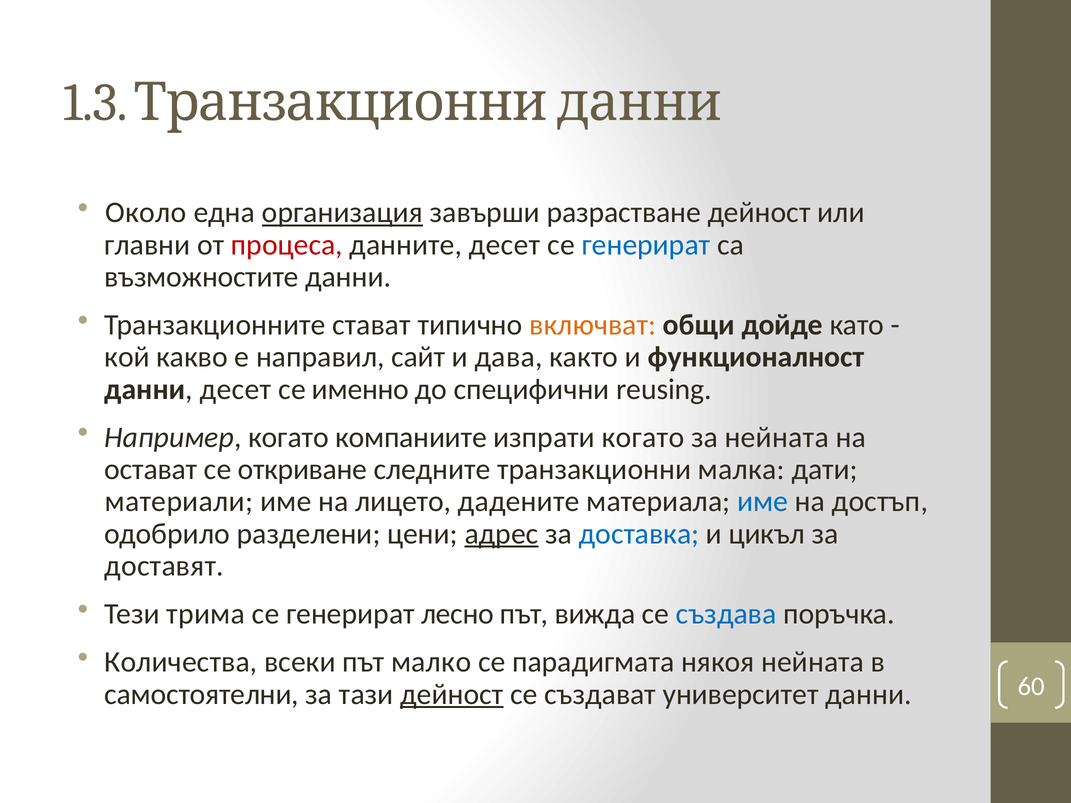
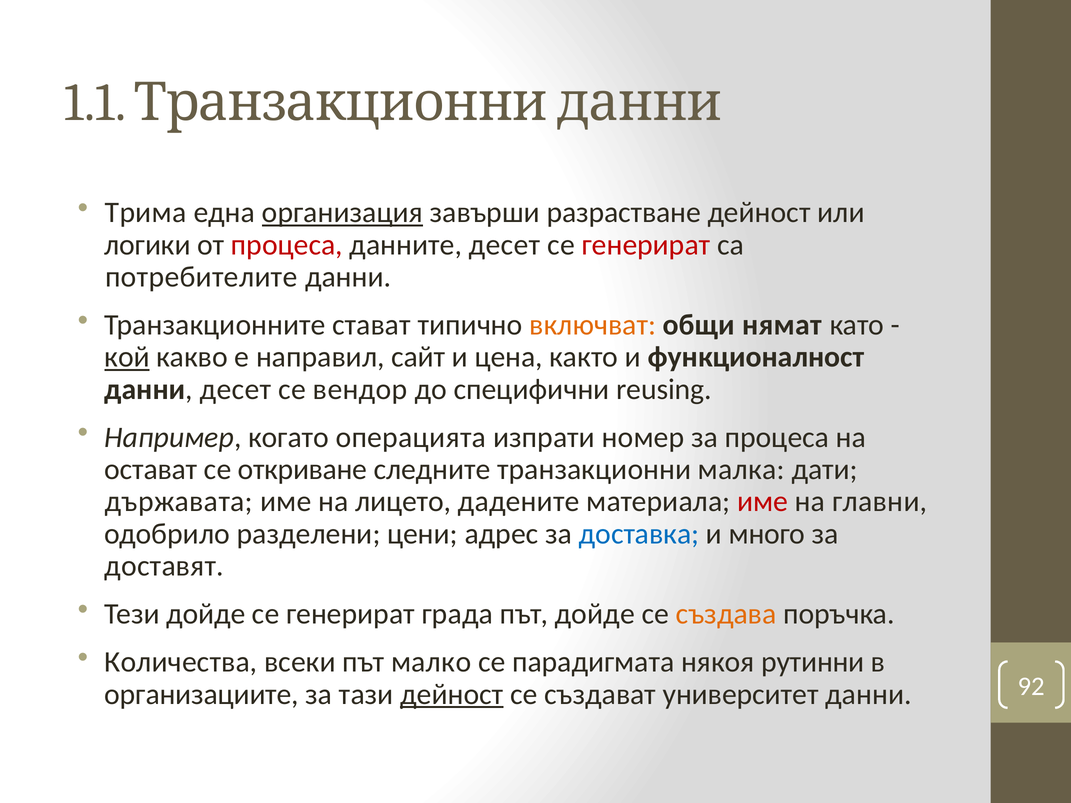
1.3: 1.3 -> 1.1 (95, 103)
Около: Около -> Трима (146, 213)
главни: главни -> логики (148, 245)
генерират colour: blue -> red (646, 245)
възможностите: възможностите -> потребителите (201, 277)
дойде: дойде -> нямат (782, 325)
кой underline: none -> present (127, 357)
дава: дава -> цена (509, 357)
именно: именно -> вендор (360, 389)
компаниите: компаниите -> операцията (411, 438)
изпрати когато: когато -> номер (643, 438)
за нейната: нейната -> процеса (777, 438)
материали: материали -> държавата (179, 502)
име colour: blue -> red (763, 502)
достъп: достъп -> главни (880, 502)
адрес underline: present -> none (502, 534)
цикъл: цикъл -> много (767, 534)
Тези трима: трима -> дойде (206, 614)
лесно: лесно -> града (457, 614)
път вижда: вижда -> дойде (595, 614)
създава colour: blue -> orange (726, 614)
някоя нейната: нейната -> рутинни (813, 662)
самостоятелни: самостоятелни -> организациите (202, 695)
60: 60 -> 92 (1031, 686)
